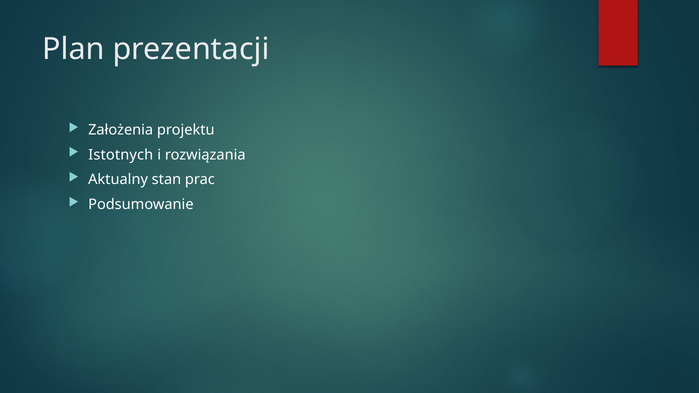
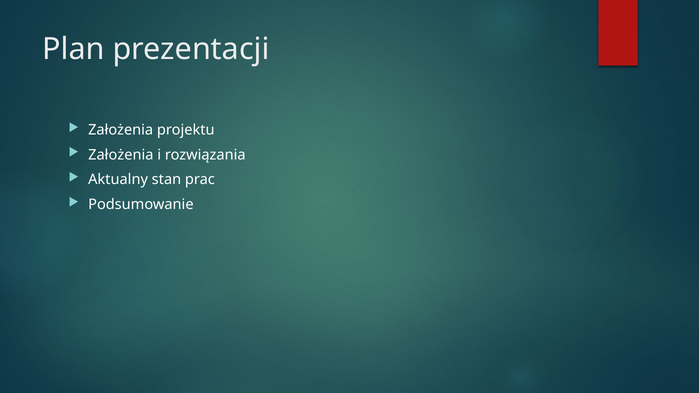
Istotnych: Istotnych -> Założenia (121, 155)
